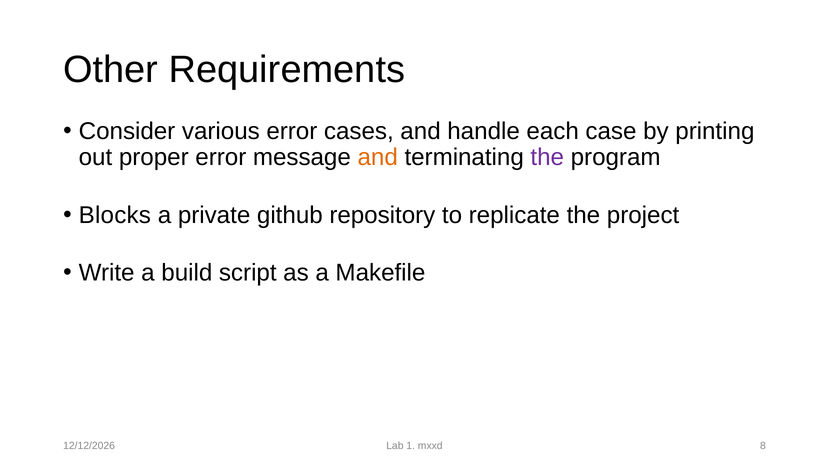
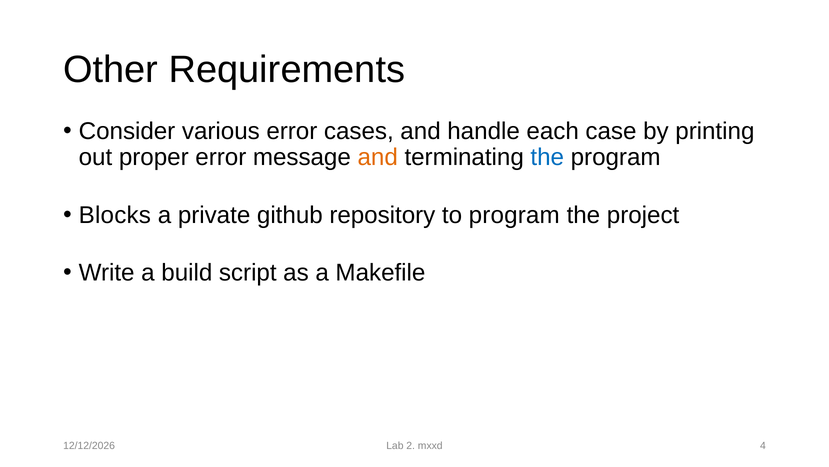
the colour: purple -> blue (547, 157)
to replicate: replicate -> program (514, 215)
1: 1 -> 2 (411, 445)
8: 8 -> 4 (763, 445)
